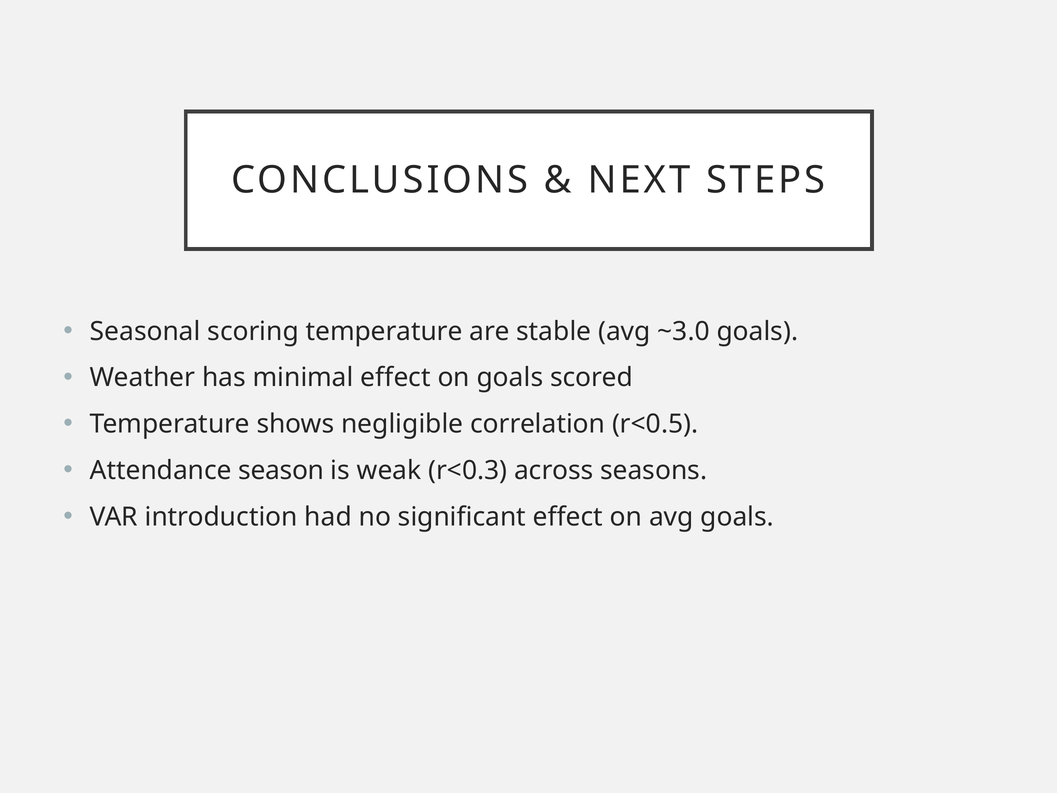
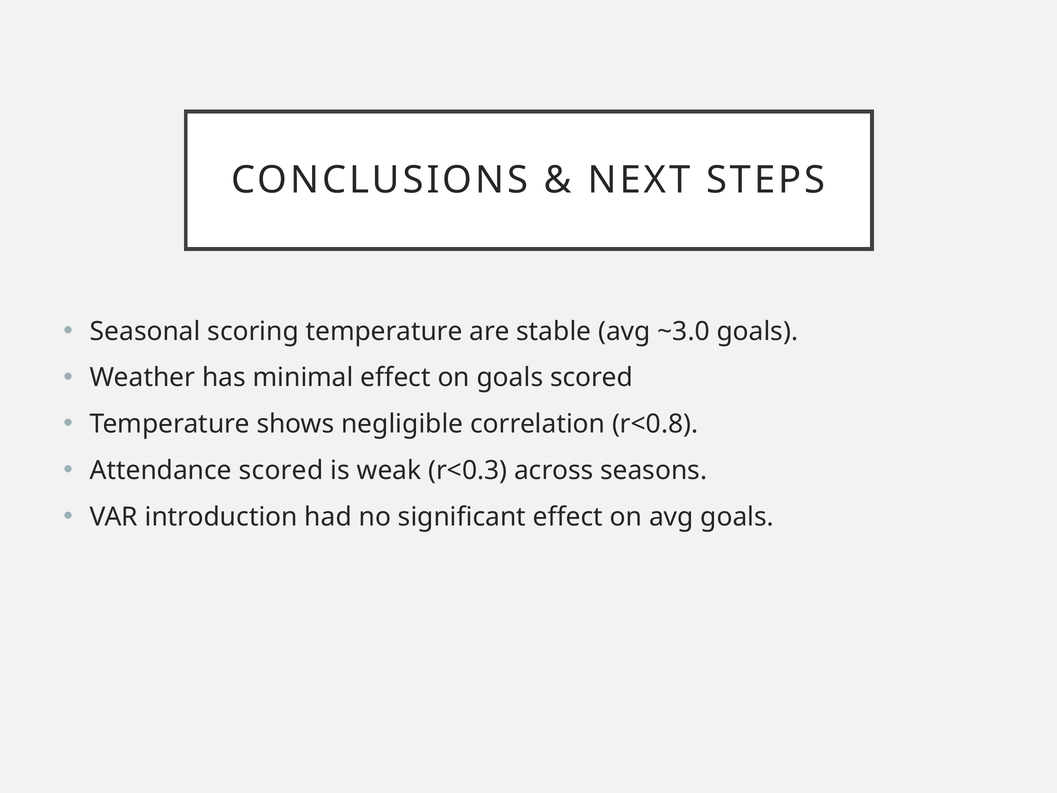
r<0.5: r<0.5 -> r<0.8 (655, 424)
Attendance season: season -> scored (281, 470)
